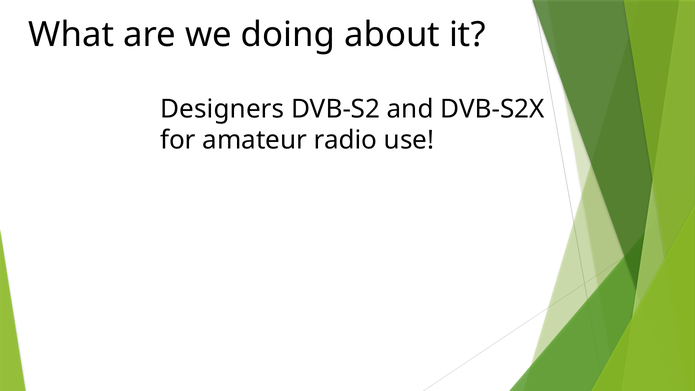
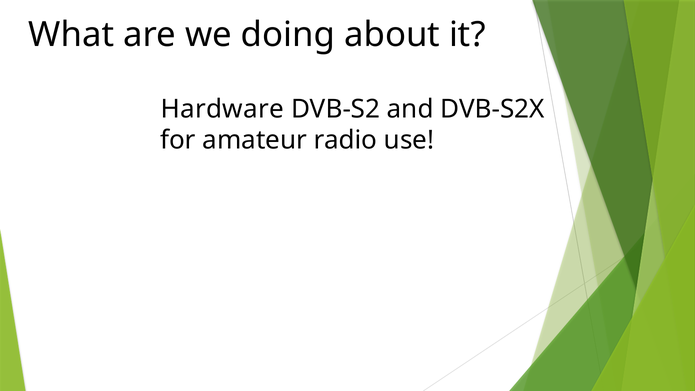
Designers: Designers -> Hardware (222, 109)
